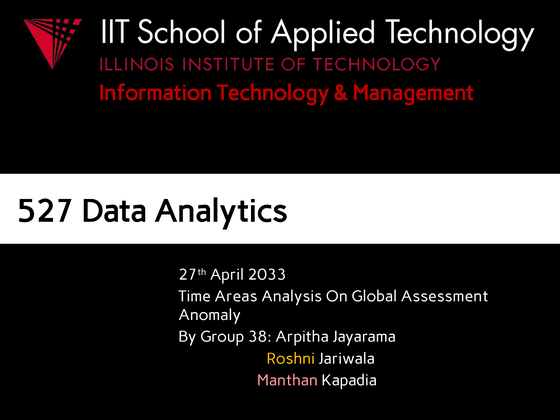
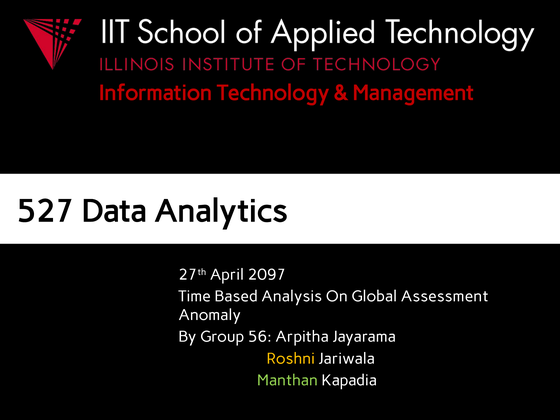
2033: 2033 -> 2097 (267, 275)
Areas: Areas -> Based (236, 296)
38: 38 -> 56 (260, 337)
Manthan colour: pink -> light green (287, 380)
